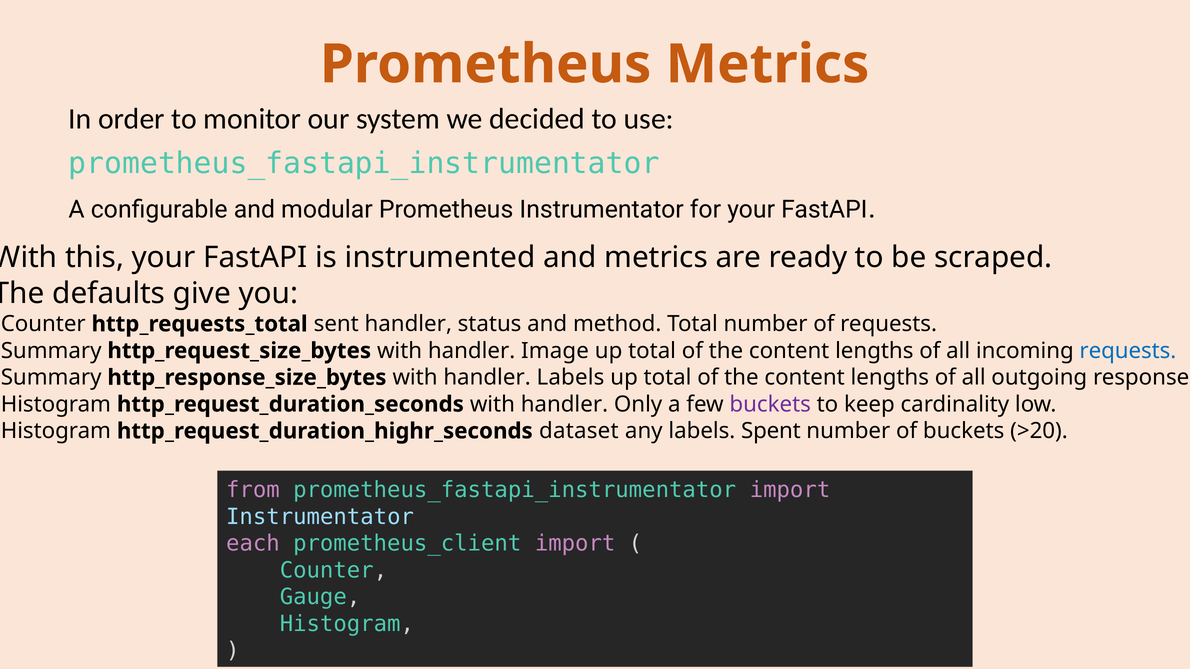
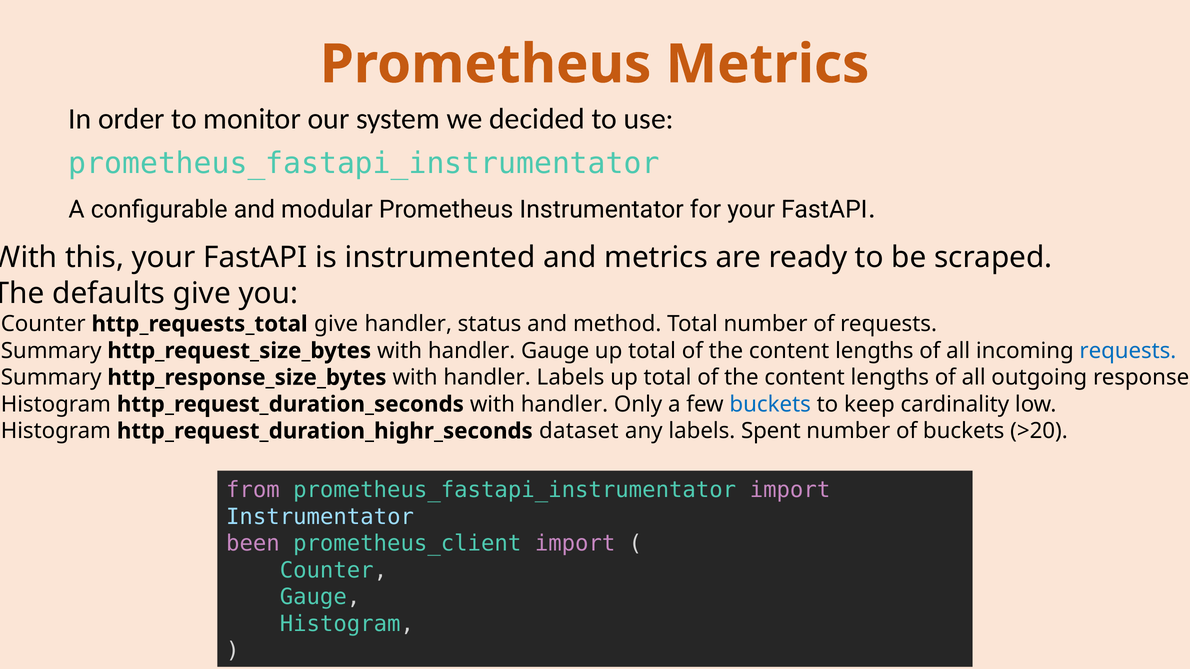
http_requests_total sent: sent -> give (336, 324)
handler Image: Image -> Gauge (555, 351)
buckets colour: purple -> blue (770, 404)
each: each -> been (253, 544)
